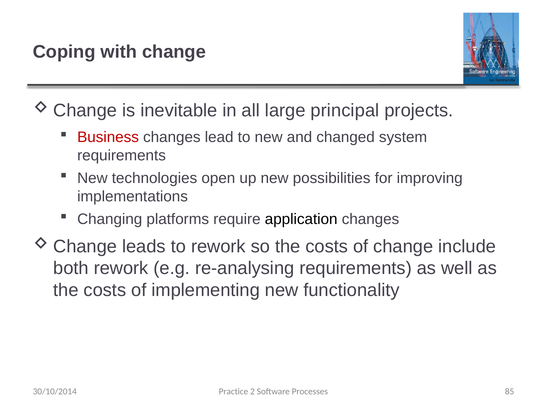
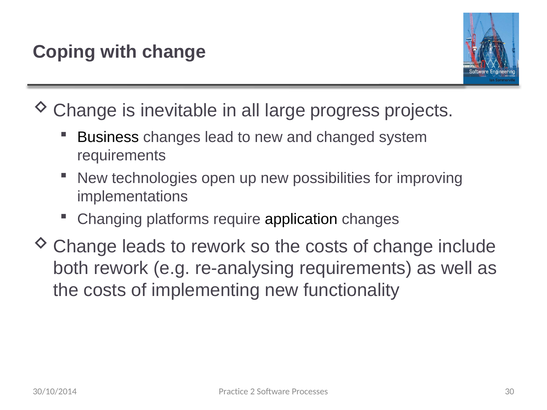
principal: principal -> progress (345, 111)
Business colour: red -> black (108, 137)
85: 85 -> 30 (510, 392)
